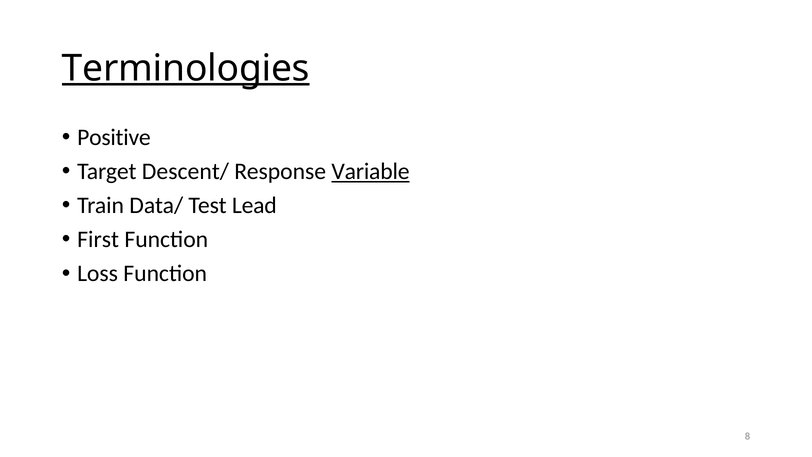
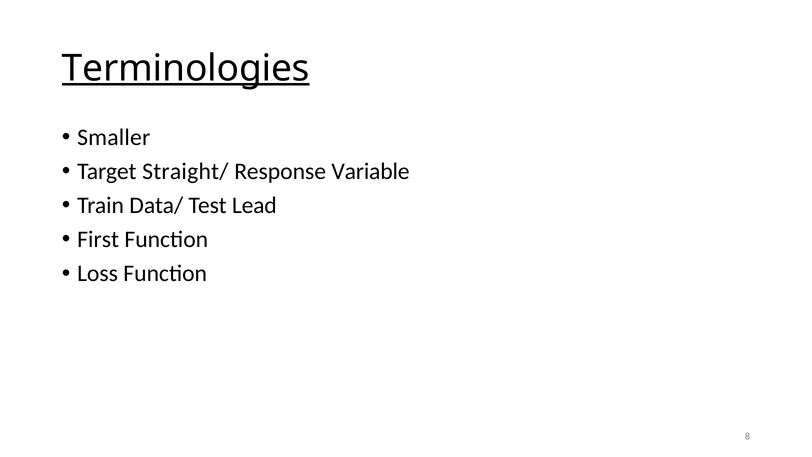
Positive: Positive -> Smaller (114, 137)
Descent/: Descent/ -> Straight/ (185, 171)
Variable underline: present -> none (370, 171)
